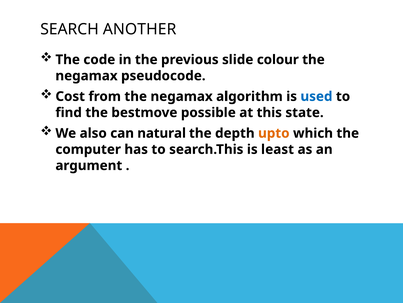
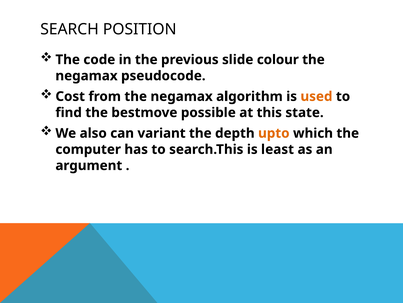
ANOTHER: ANOTHER -> POSITION (140, 29)
used colour: blue -> orange (316, 96)
natural: natural -> variant (162, 133)
